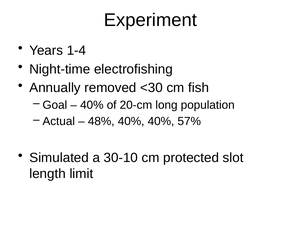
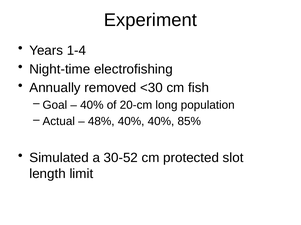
57%: 57% -> 85% (189, 122)
30-10: 30-10 -> 30-52 (121, 158)
